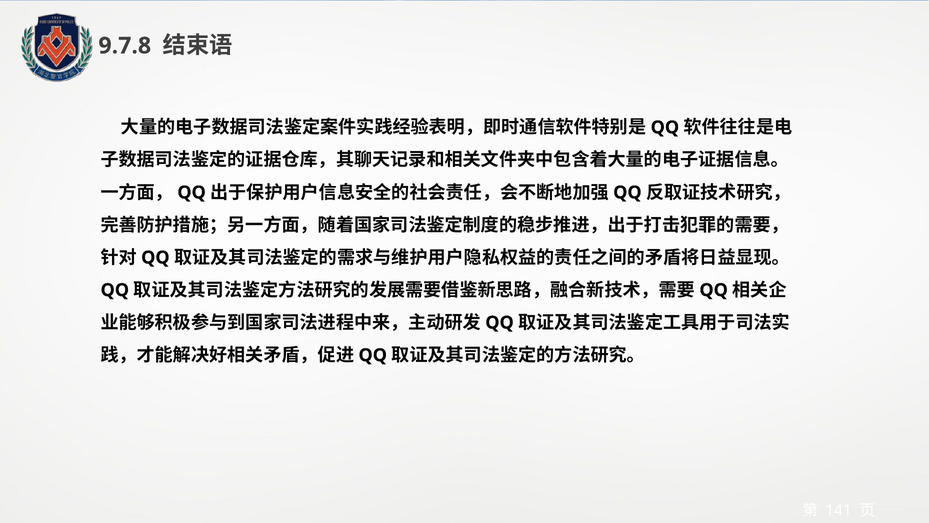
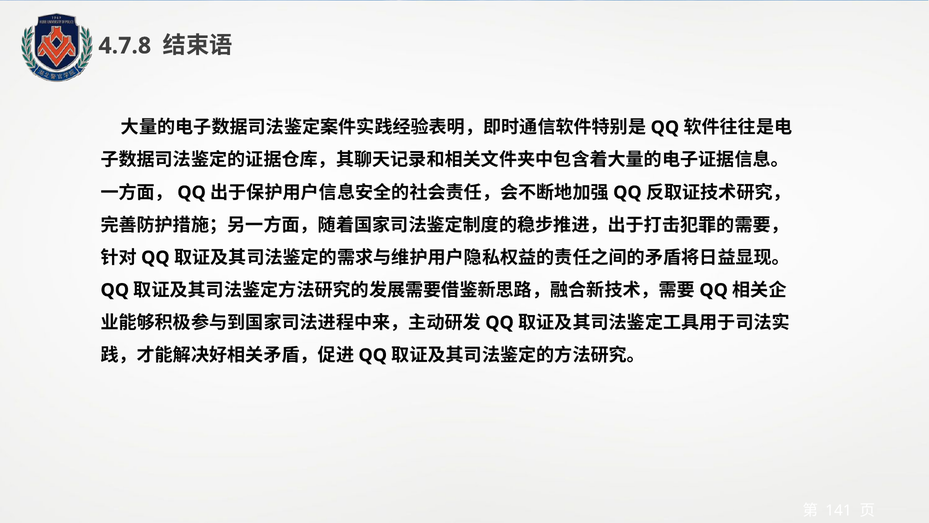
9.7.8: 9.7.8 -> 4.7.8 (125, 46)
